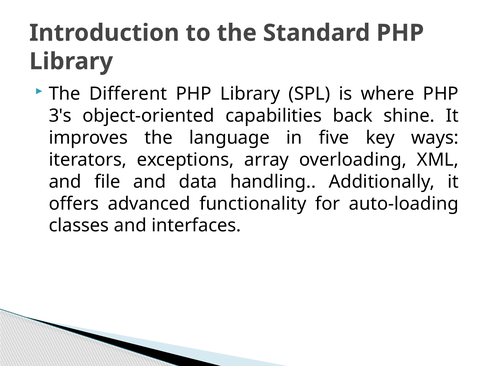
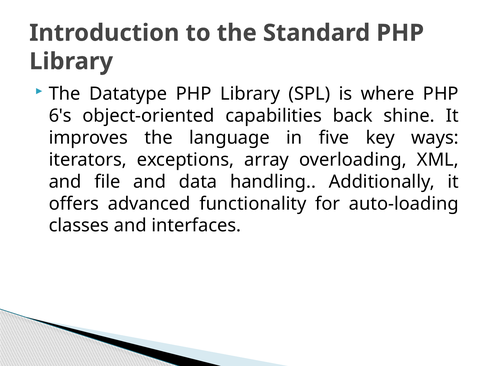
Different: Different -> Datatype (128, 94)
3's: 3's -> 6's (60, 116)
